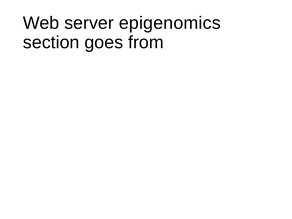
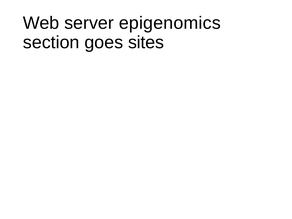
from: from -> sites (146, 42)
